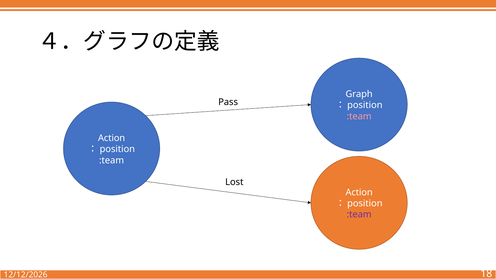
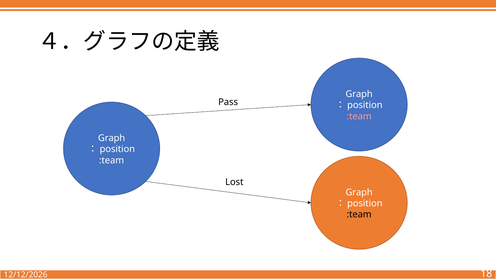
Action: Action -> Graph (112, 138)
Action: Action -> Graph (359, 192)
:team colour: purple -> black (359, 215)
